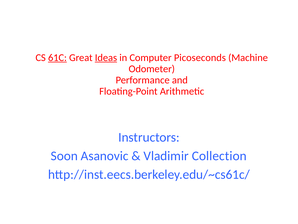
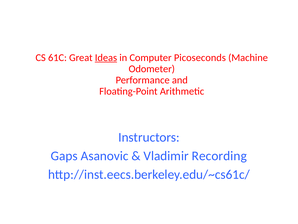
61C underline: present -> none (57, 58)
Soon: Soon -> Gaps (64, 156)
Collection: Collection -> Recording (219, 156)
